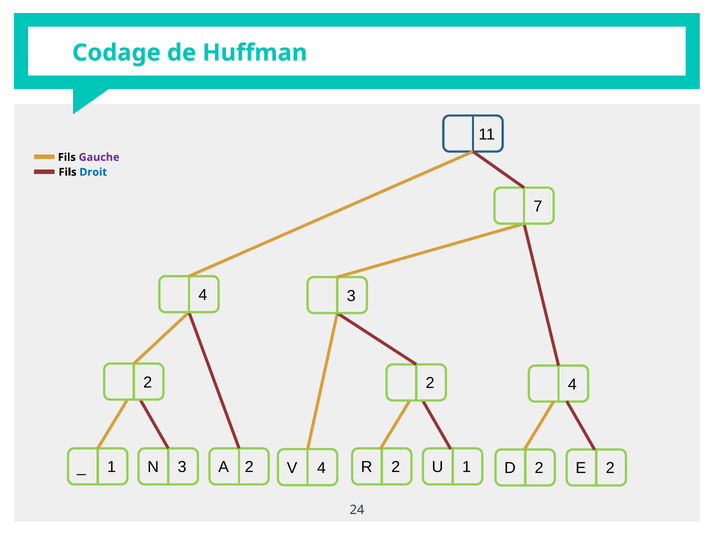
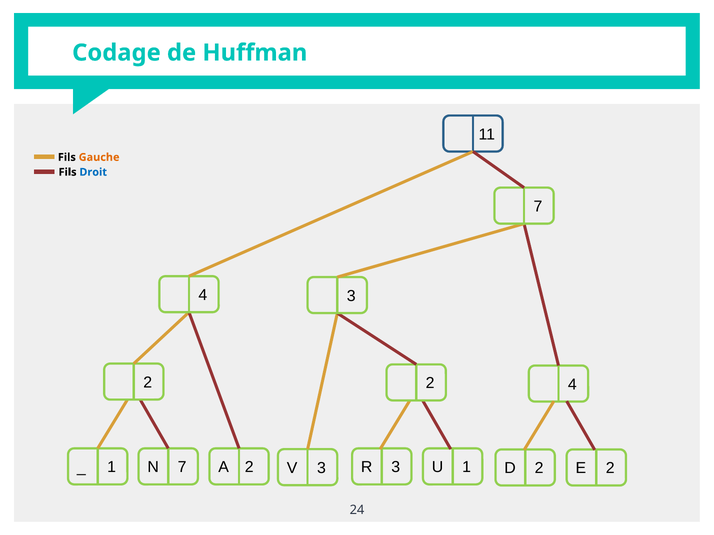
Gauche colour: purple -> orange (99, 157)
N 3: 3 -> 7 (182, 468)
R 2: 2 -> 3 (396, 468)
V 4: 4 -> 3 (322, 468)
